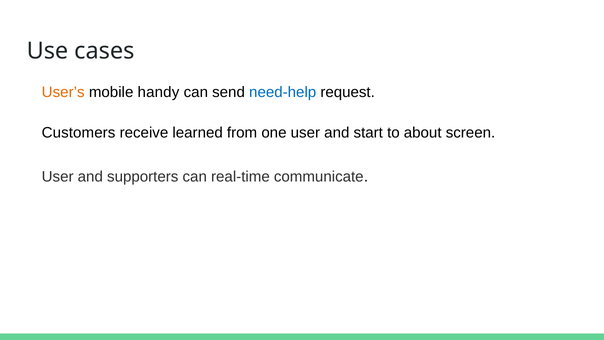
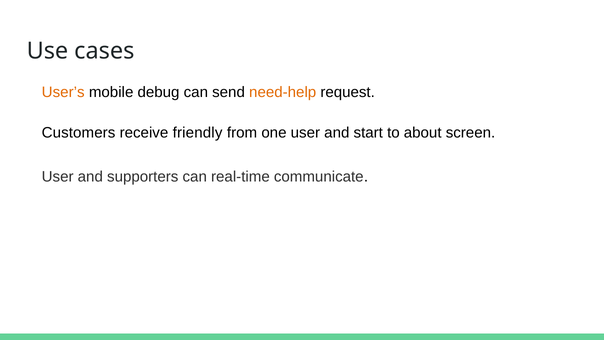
handy: handy -> debug (159, 92)
need-help colour: blue -> orange (283, 92)
learned: learned -> friendly (198, 133)
